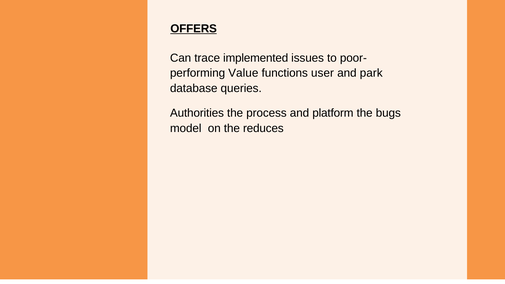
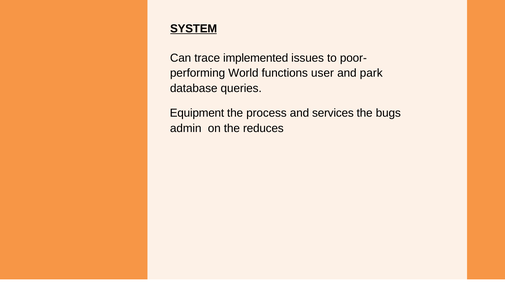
OFFERS: OFFERS -> SYSTEM (194, 29)
Value: Value -> World (243, 73)
Authorities: Authorities -> Equipment (197, 113)
platform: platform -> services (333, 113)
model: model -> admin (186, 128)
